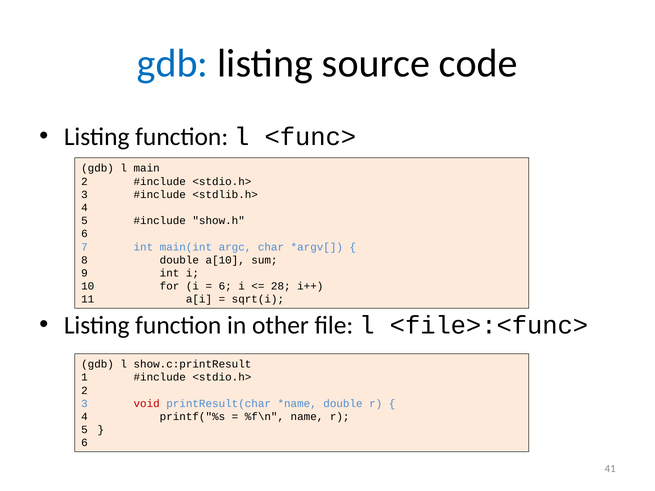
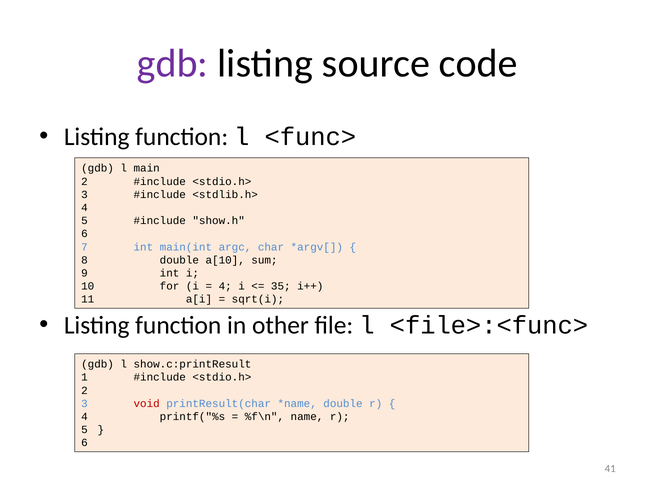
gdb colour: blue -> purple (173, 63)
6: 6 -> 4 (225, 286)
28: 28 -> 35 (281, 286)
